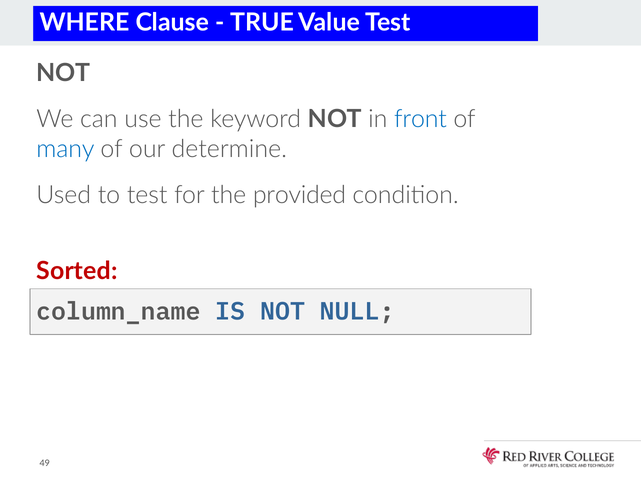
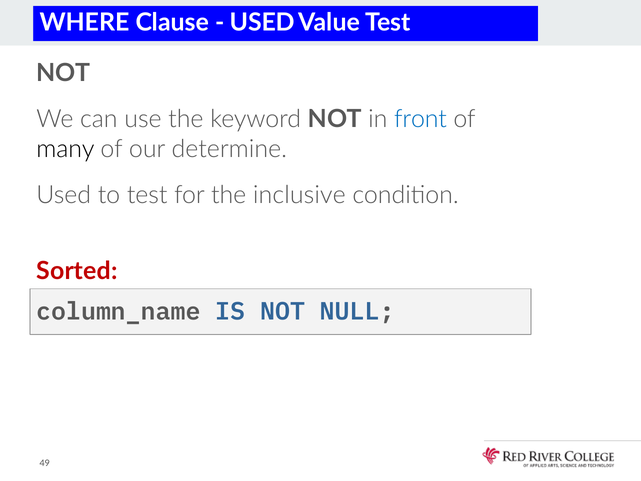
TRUE: TRUE -> USED (262, 22)
many colour: blue -> black (65, 149)
provided: provided -> inclusive (299, 195)
